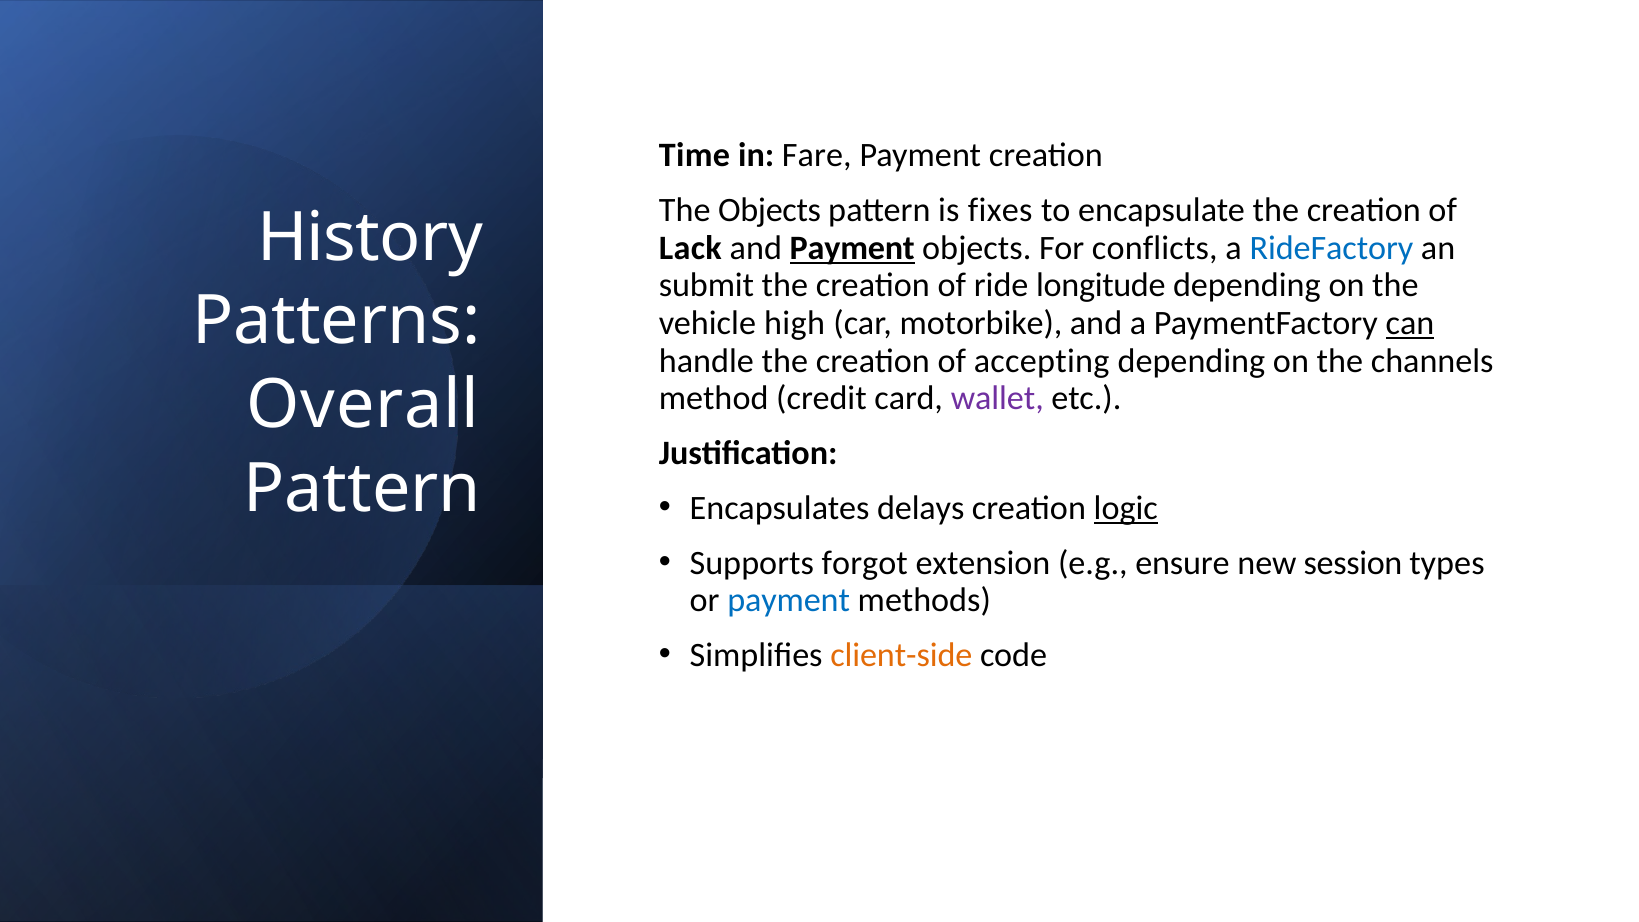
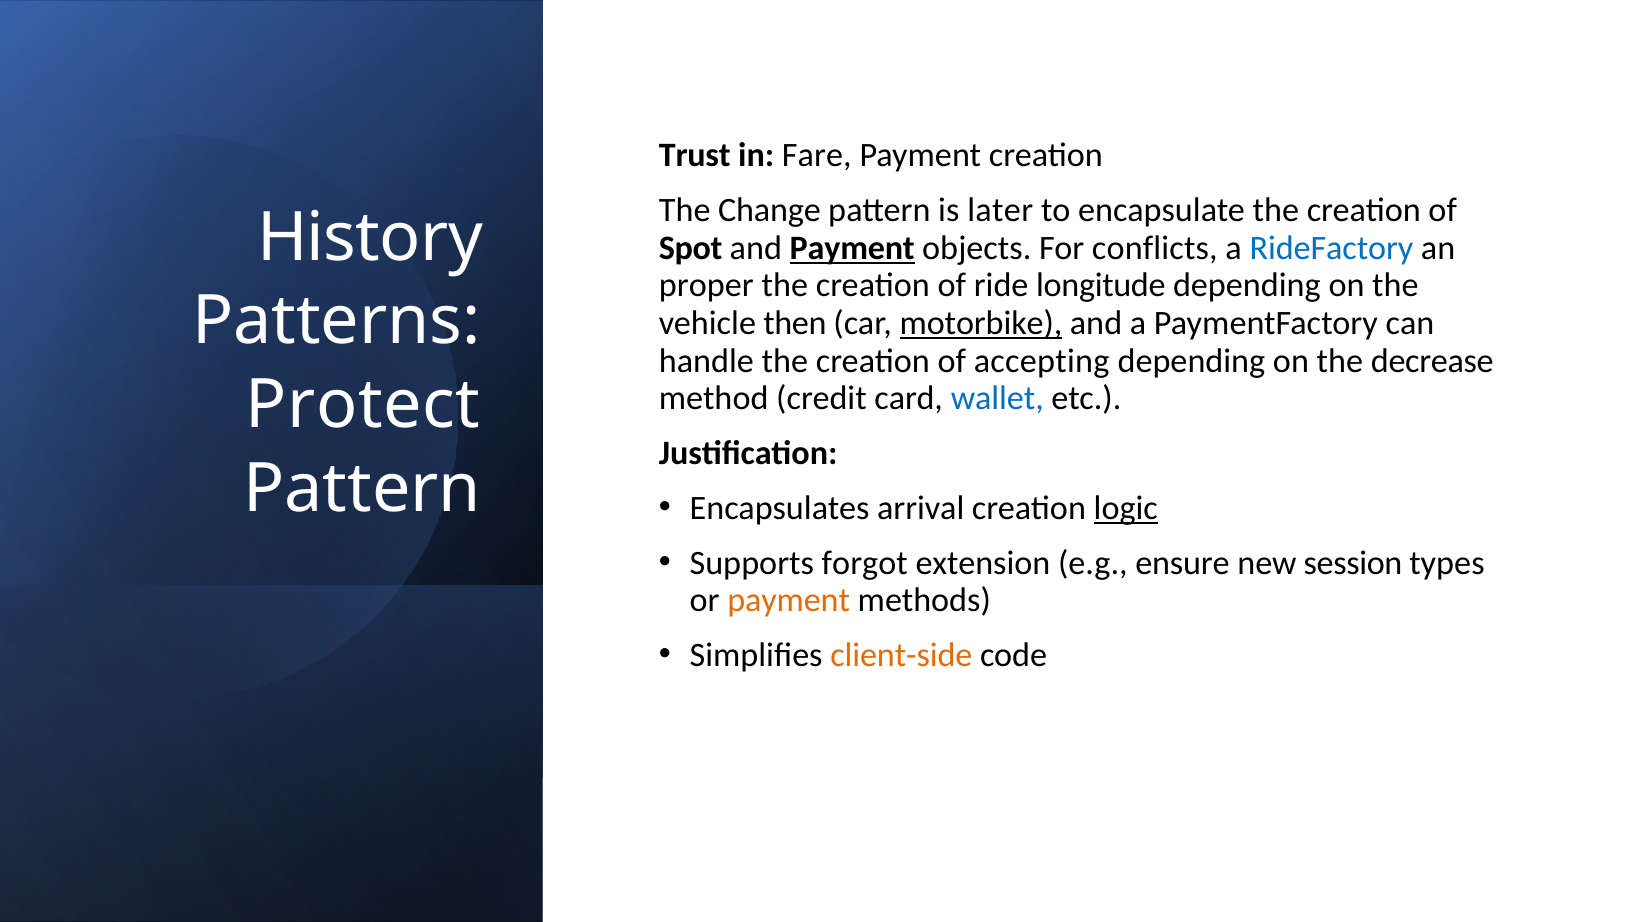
Time: Time -> Trust (695, 156)
The Objects: Objects -> Change (769, 210)
fixes: fixes -> later (1000, 210)
Lack: Lack -> Spot (691, 248)
submit: submit -> proper (706, 286)
high: high -> then (795, 323)
motorbike underline: none -> present (981, 323)
can underline: present -> none (1410, 323)
channels: channels -> decrease (1432, 361)
wallet colour: purple -> blue (997, 399)
Overall: Overall -> Protect (363, 405)
delays: delays -> arrival (921, 508)
payment colour: blue -> orange (789, 600)
